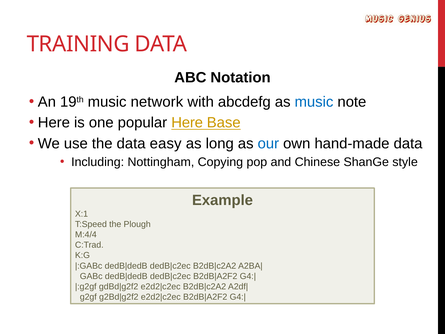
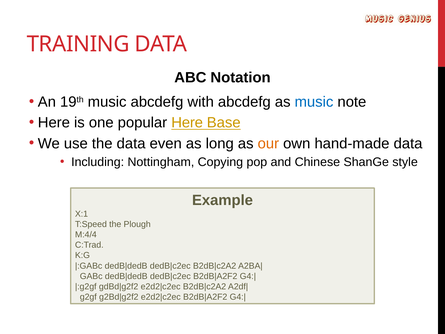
music network: network -> abcdefg (157, 102)
easy: easy -> even (166, 143)
our colour: blue -> orange (268, 143)
